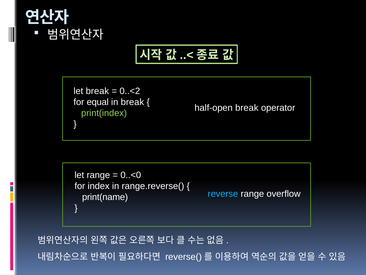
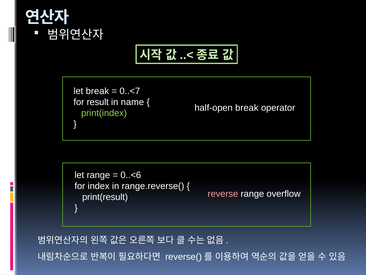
0..<2: 0..<2 -> 0..<7 (130, 91)
equal: equal -> result (98, 102)
in break: break -> name (132, 102)
0..<0: 0..<0 -> 0..<6 (131, 175)
reverse colour: light blue -> pink (223, 194)
print(name: print(name -> print(result (105, 197)
